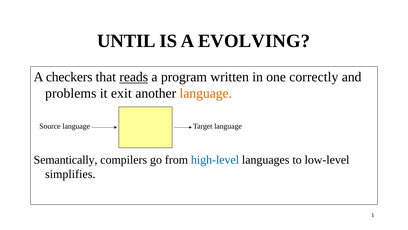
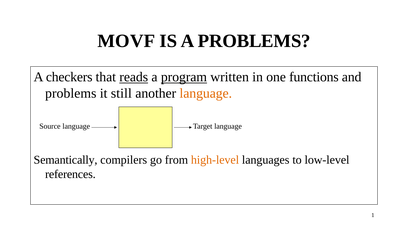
UNTIL: UNTIL -> MOVF (126, 41)
A EVOLVING: EVOLVING -> PROBLEMS (254, 41)
program underline: none -> present (184, 77)
correctly: correctly -> functions (314, 77)
exit: exit -> still (121, 93)
high-level colour: blue -> orange (215, 160)
simplifies: simplifies -> references (70, 174)
